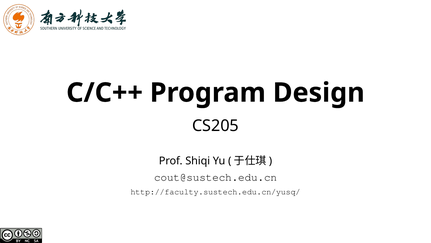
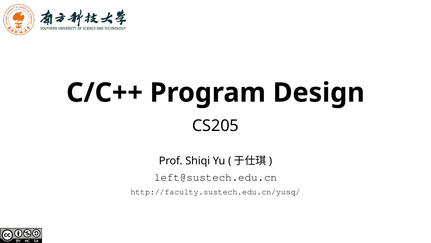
cout@sustech.edu.cn: cout@sustech.edu.cn -> left@sustech.edu.cn (216, 177)
